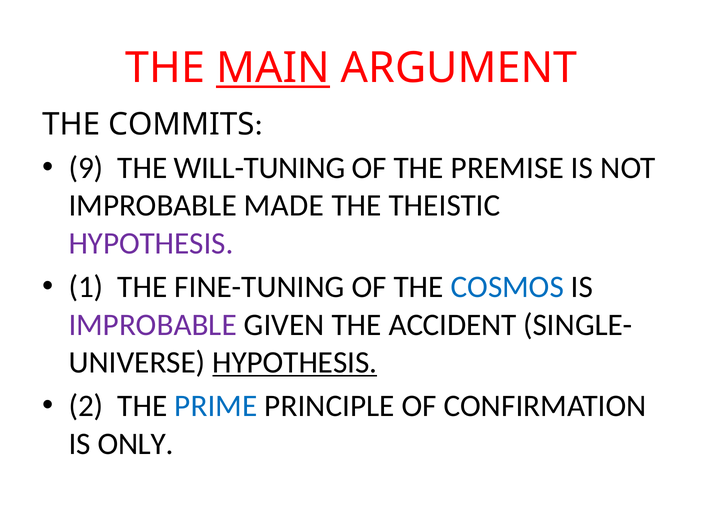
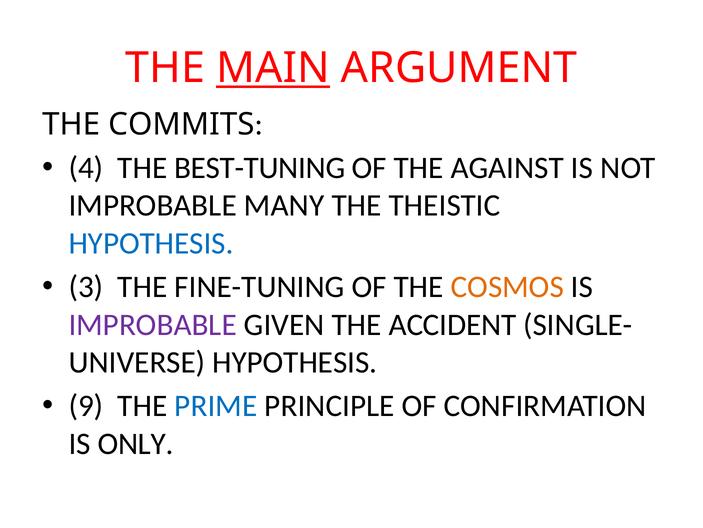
9: 9 -> 4 (86, 168)
WILL-TUNING: WILL-TUNING -> BEST-TUNING (260, 168)
PREMISE: PREMISE -> AGAINST (507, 168)
MADE: MADE -> MANY (284, 205)
HYPOTHESIS colour: purple -> blue (151, 243)
1: 1 -> 3 (86, 287)
COSMOS colour: blue -> orange (507, 287)
HYPOTHESIS underline: present -> none (295, 362)
2: 2 -> 9 (86, 406)
